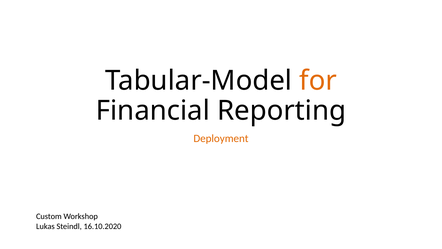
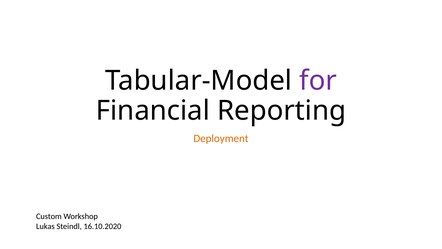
for colour: orange -> purple (318, 81)
